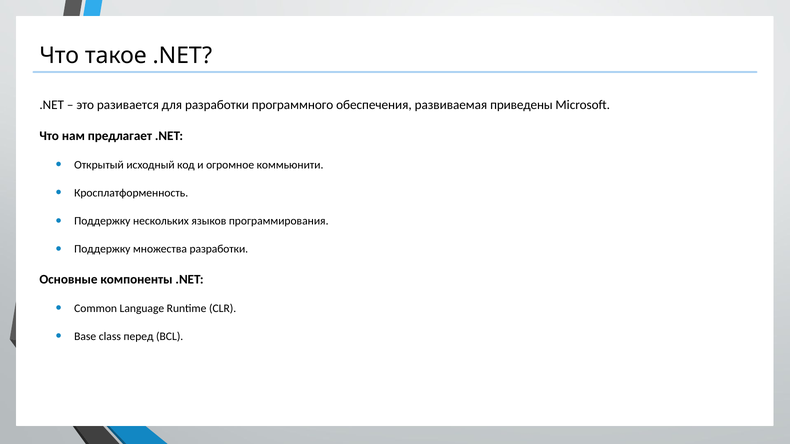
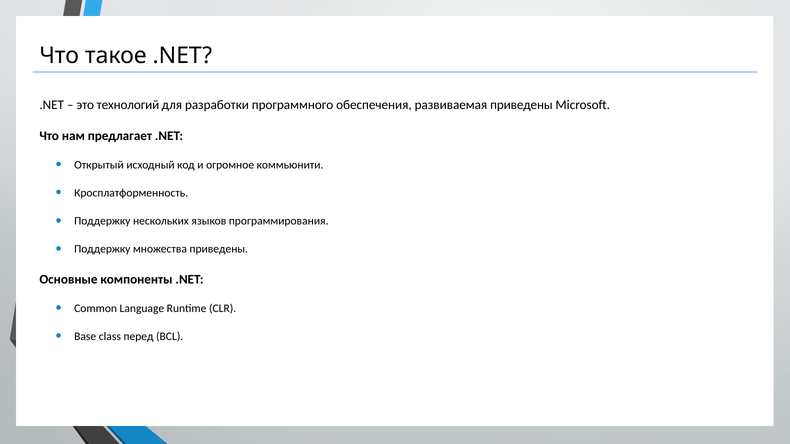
разивается: разивается -> технологий (128, 105)
множества разработки: разработки -> приведены (219, 249)
